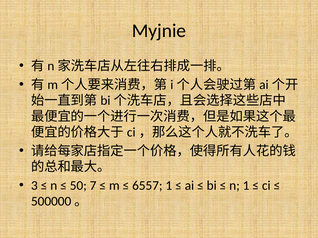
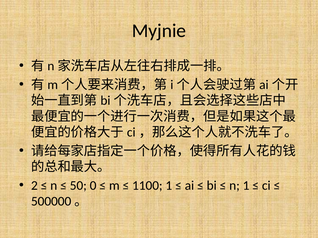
3: 3 -> 2 (34, 186)
7: 7 -> 0 (93, 186)
6557: 6557 -> 1100 (147, 186)
